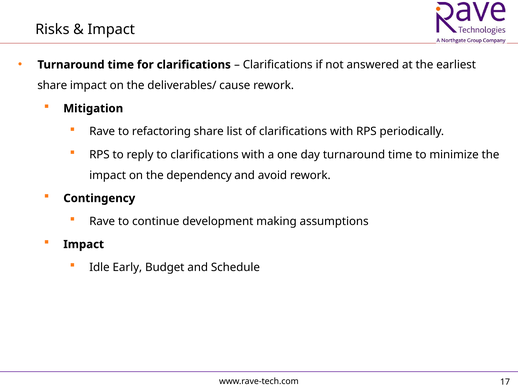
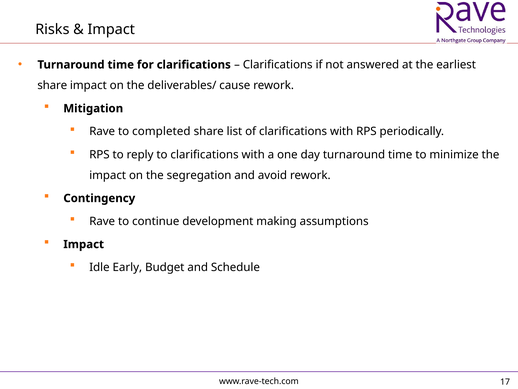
refactoring: refactoring -> completed (161, 131)
dependency: dependency -> segregation (199, 175)
